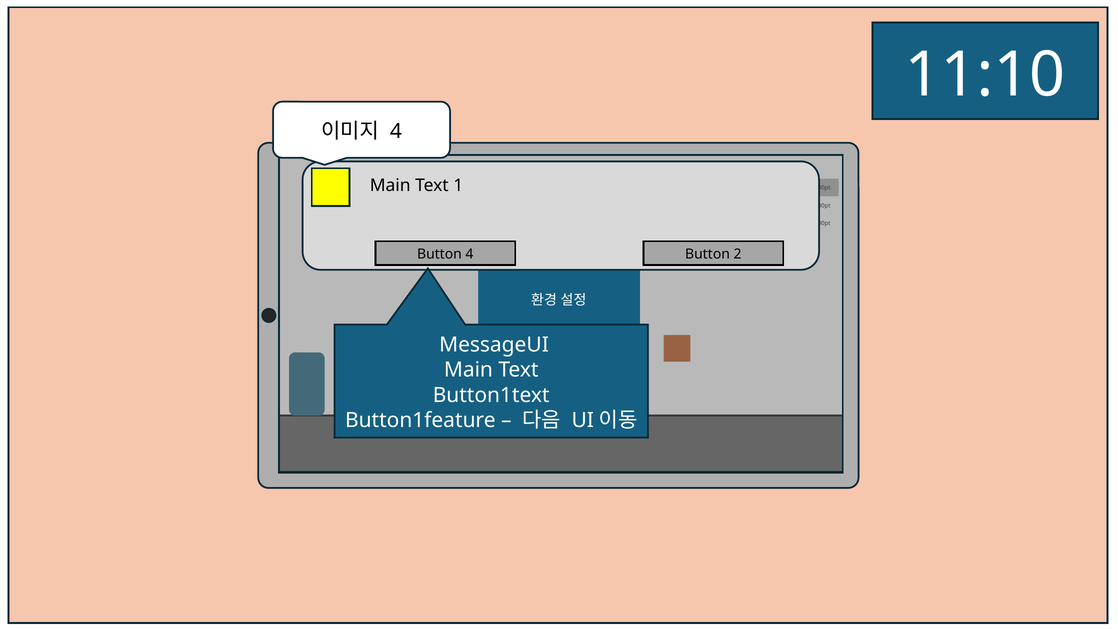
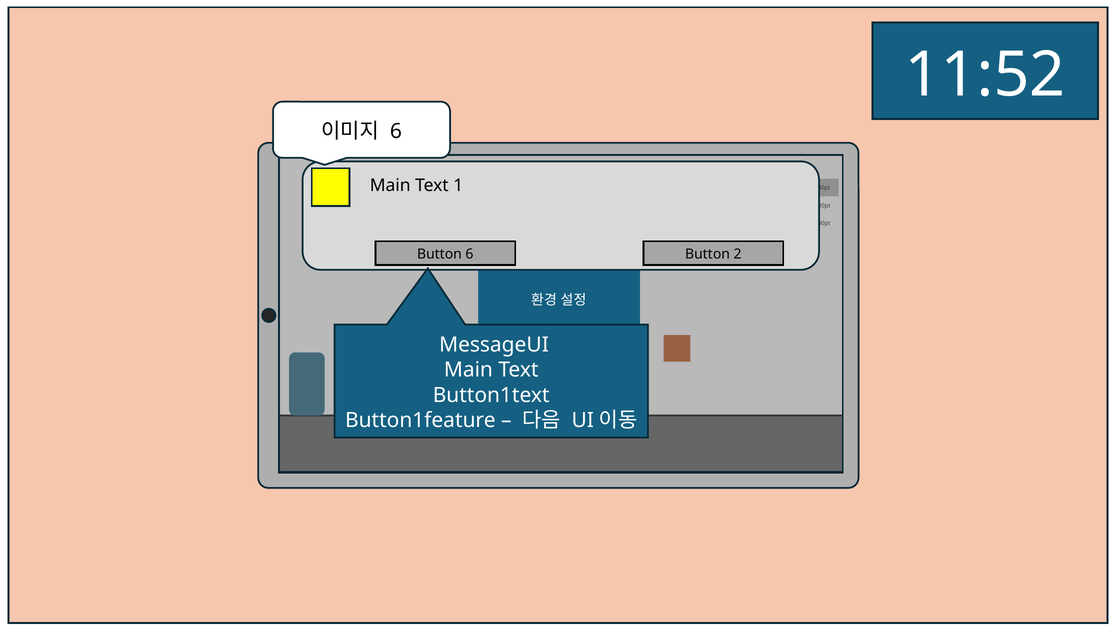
11:10: 11:10 -> 11:52 (985, 75)
4: 4 -> 6 (396, 131)
Button 4: 4 -> 6 (469, 254)
